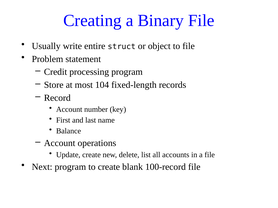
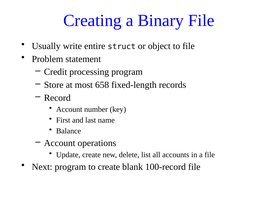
104: 104 -> 658 (102, 85)
